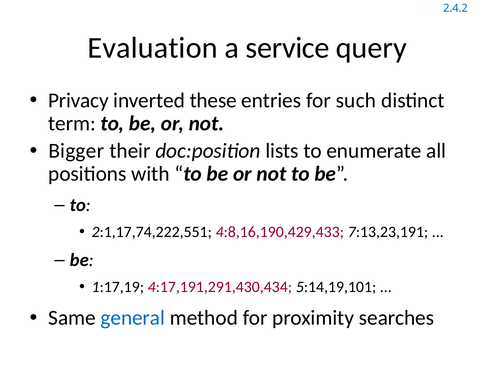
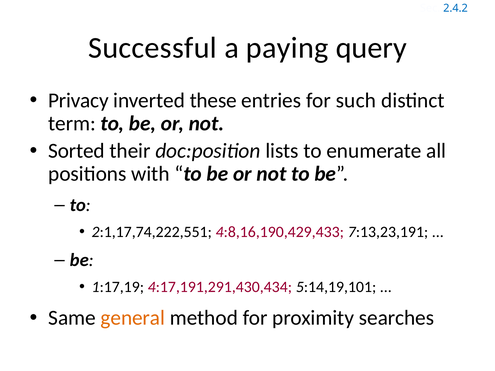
Evaluation: Evaluation -> Successful (153, 48)
service: service -> paying (287, 48)
Bigger: Bigger -> Sorted (77, 151)
general colour: blue -> orange (133, 318)
